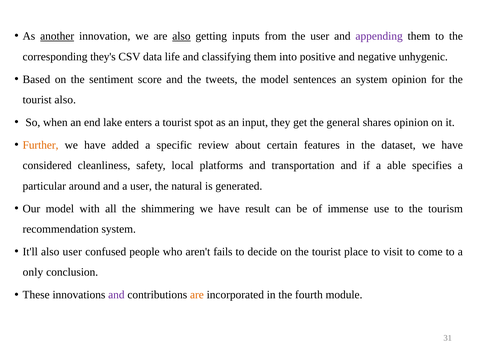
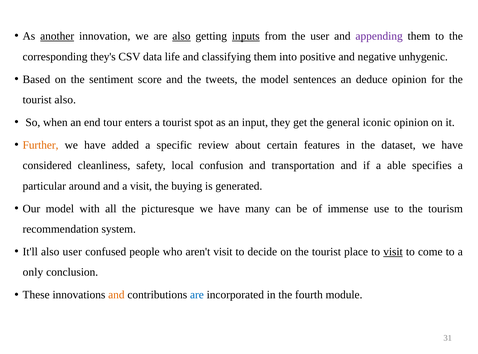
inputs underline: none -> present (246, 36)
an system: system -> deduce (372, 79)
lake: lake -> tour (113, 122)
shares: shares -> iconic (377, 122)
platforms: platforms -> confusion (221, 165)
a user: user -> visit (141, 186)
natural: natural -> buying (187, 186)
shimmering: shimmering -> picturesque (168, 209)
result: result -> many (258, 209)
aren't fails: fails -> visit (223, 252)
visit underline: none -> present (393, 252)
and colour: purple -> orange (116, 295)
are colour: orange -> blue (197, 295)
